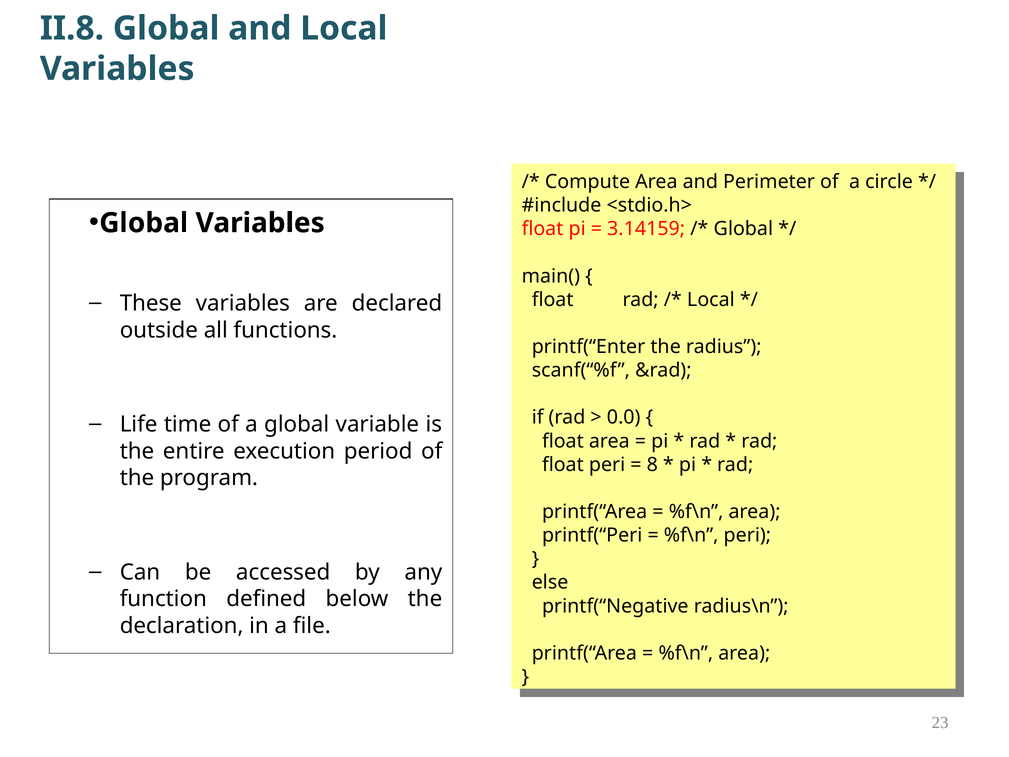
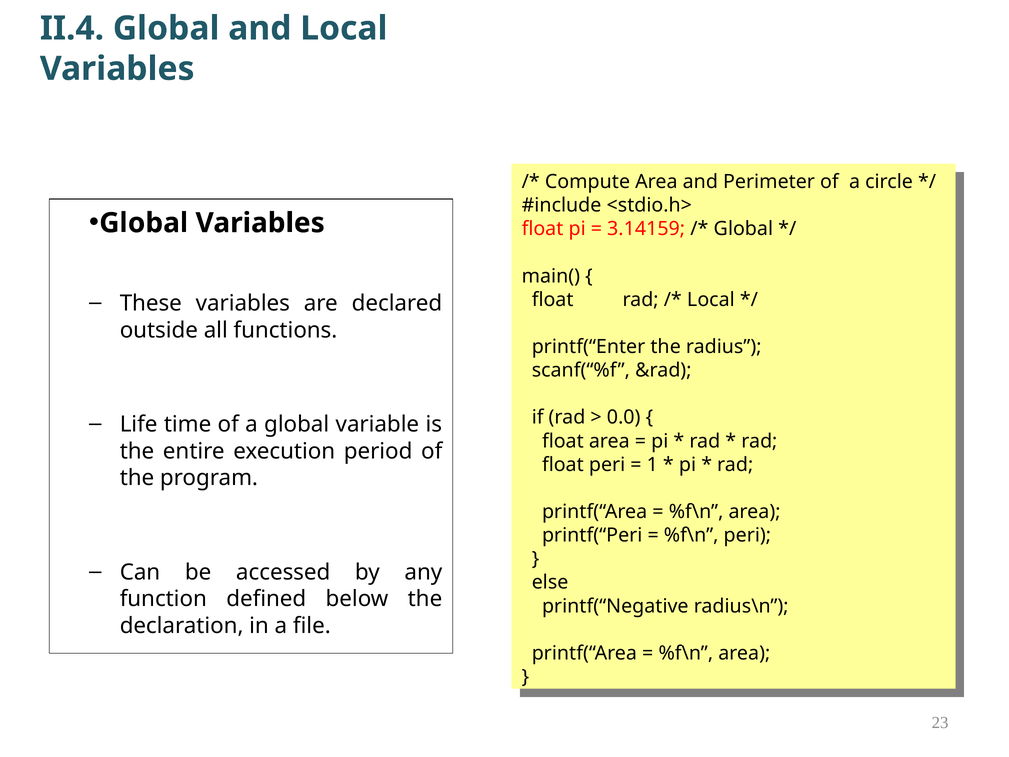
II.8: II.8 -> II.4 (72, 28)
8: 8 -> 1 (652, 464)
